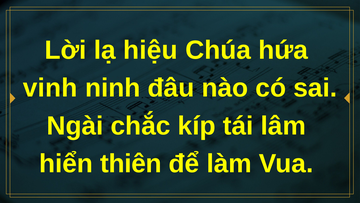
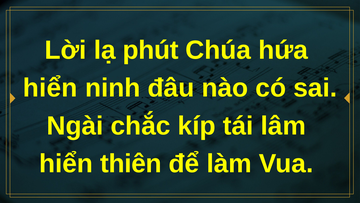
hiệu: hiệu -> phút (151, 50)
vinh: vinh -> hiển (50, 88)
